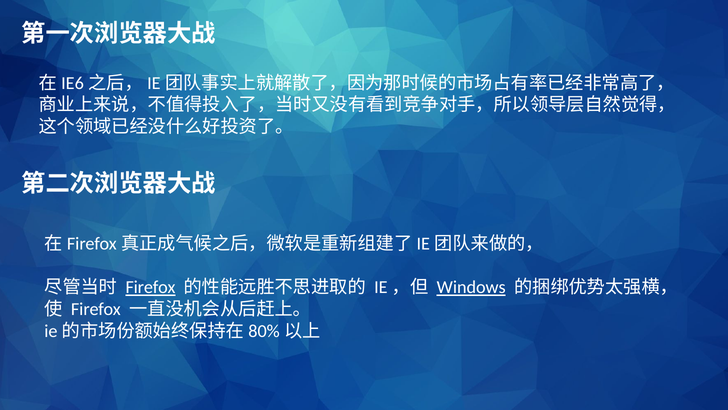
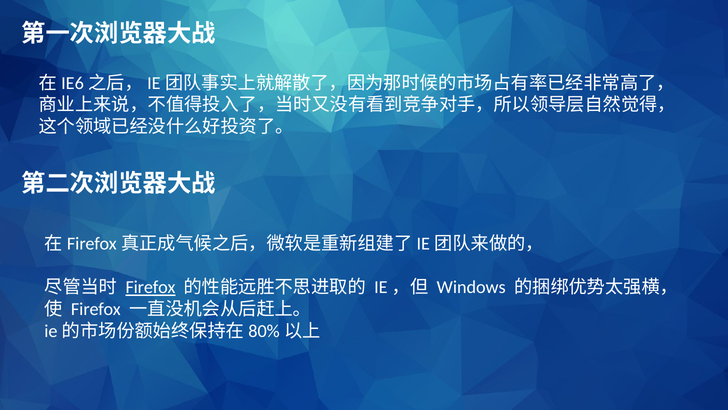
Windows underline: present -> none (471, 287)
